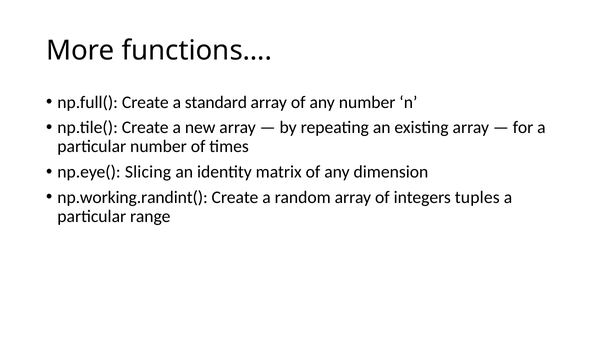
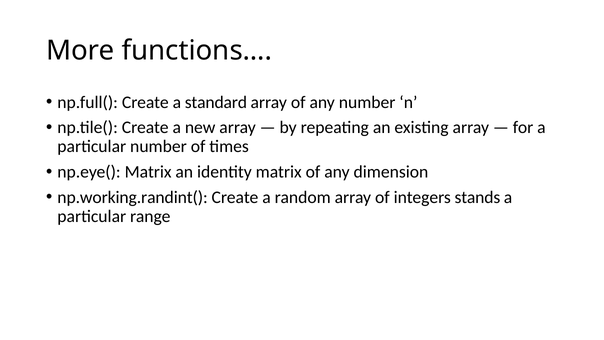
np.eye( Slicing: Slicing -> Matrix (148, 172)
tuples: tuples -> stands (477, 197)
